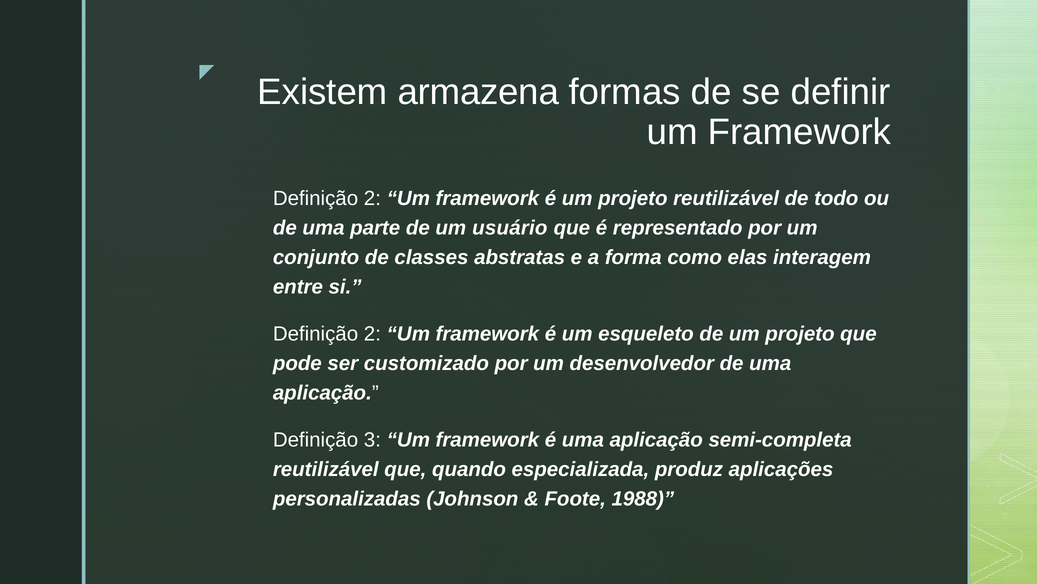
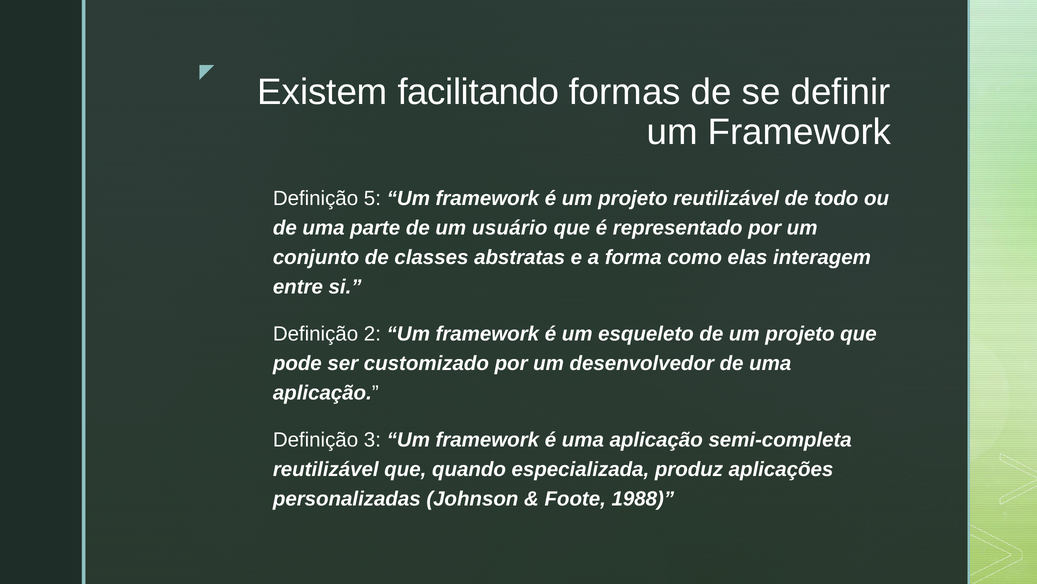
armazena: armazena -> facilitando (478, 92)
2: 2 -> 5 (372, 198)
